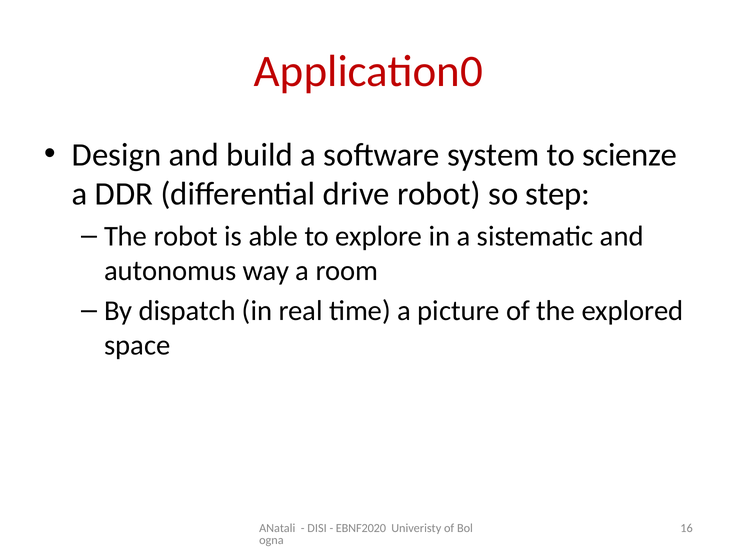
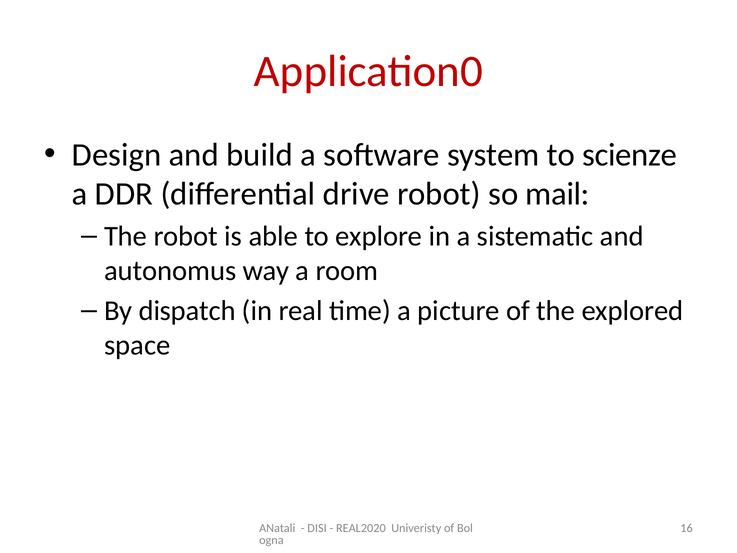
step: step -> mail (558, 194)
EBNF2020: EBNF2020 -> REAL2020 (361, 528)
